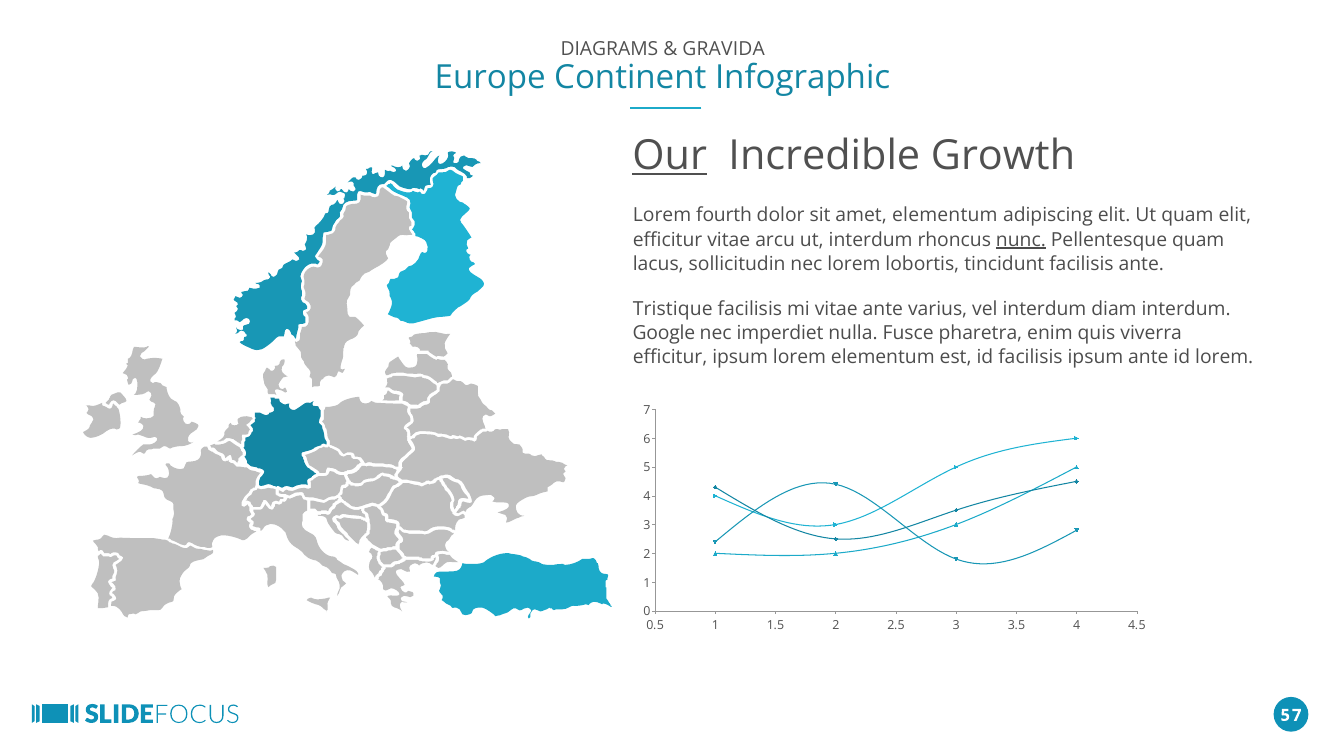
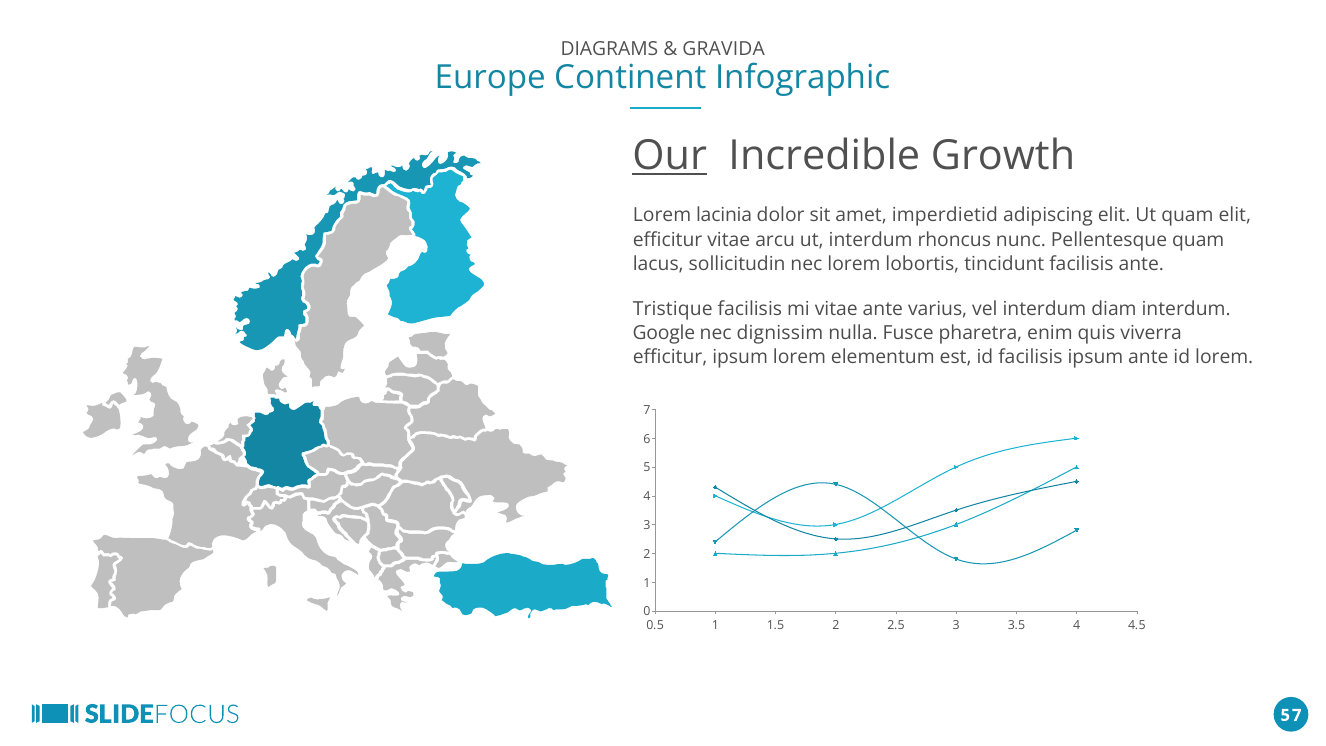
fourth: fourth -> lacinia (724, 216)
amet elementum: elementum -> imperdietid (945, 216)
nunc underline: present -> none (1021, 240)
imperdiet: imperdiet -> dignissim (780, 333)
